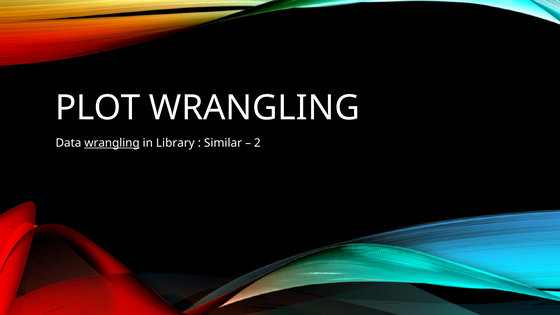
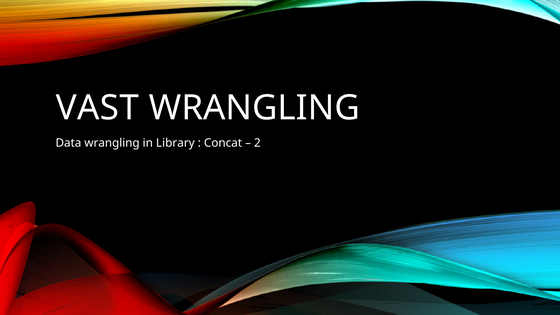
PLOT: PLOT -> VAST (97, 108)
wrangling underline: present -> none (112, 143)
Similar: Similar -> Concat (223, 143)
